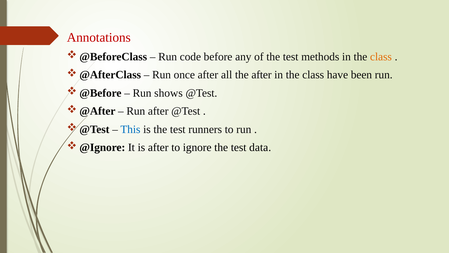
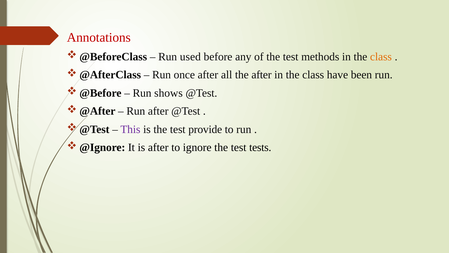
code: code -> used (190, 57)
This colour: blue -> purple (130, 129)
runners: runners -> provide (205, 129)
data: data -> tests (260, 147)
